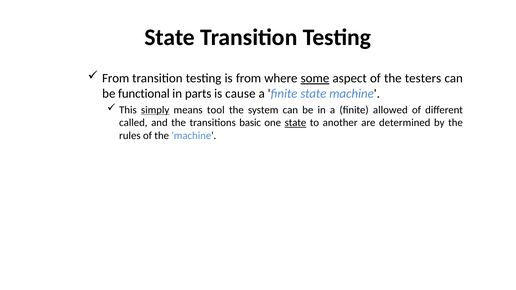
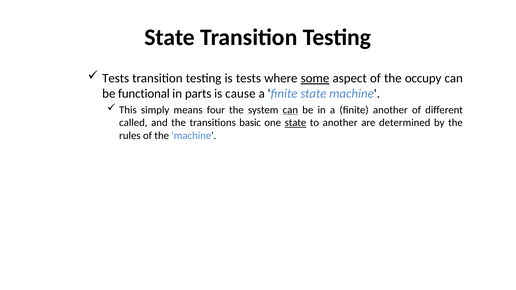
From: From -> Tests (116, 78)
is from: from -> tests (248, 78)
testers: testers -> occupy (423, 78)
simply underline: present -> none (155, 110)
tool: tool -> four (216, 110)
can underline: none -> present (290, 110)
finite allowed: allowed -> another (390, 110)
